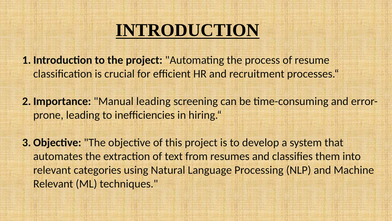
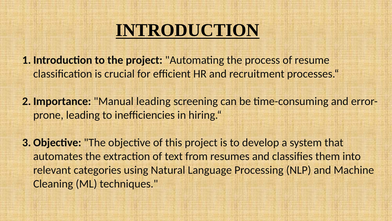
Relevant: Relevant -> Cleaning (53, 184)
